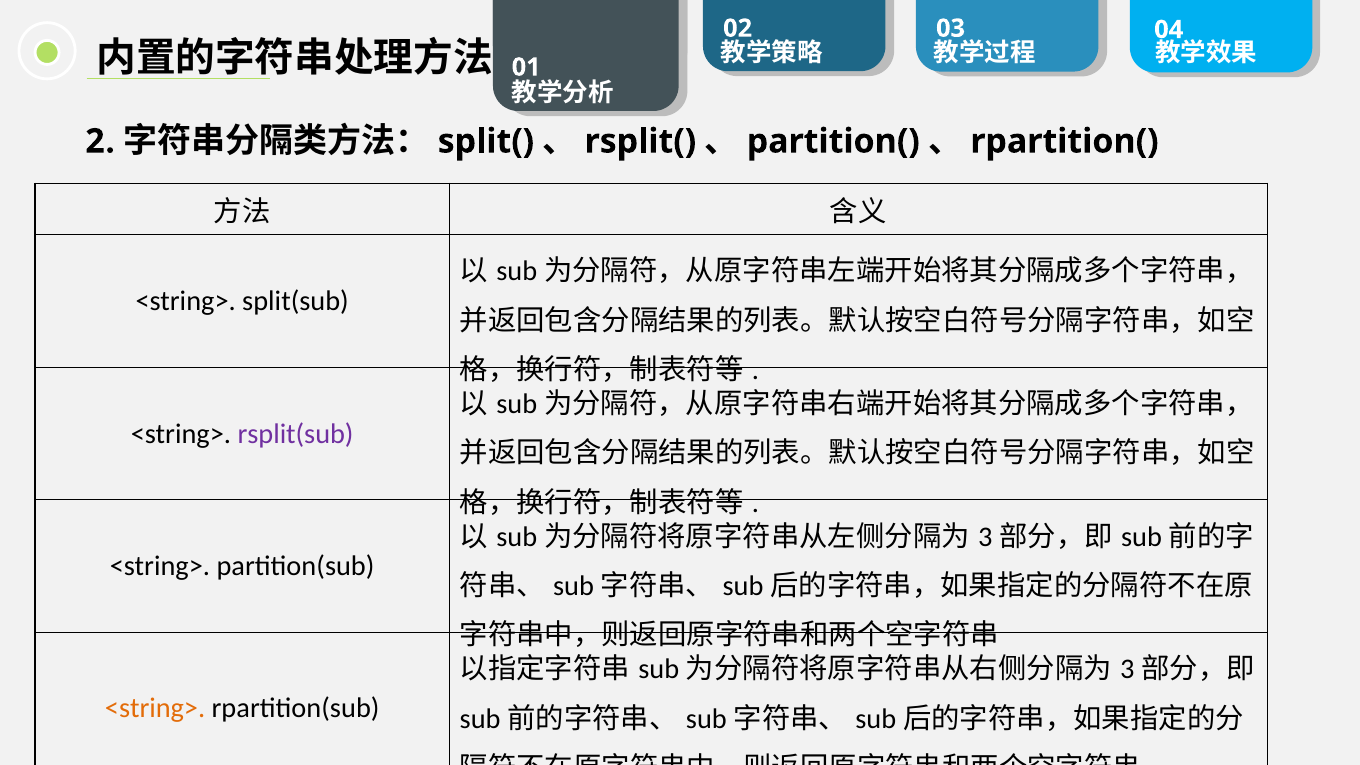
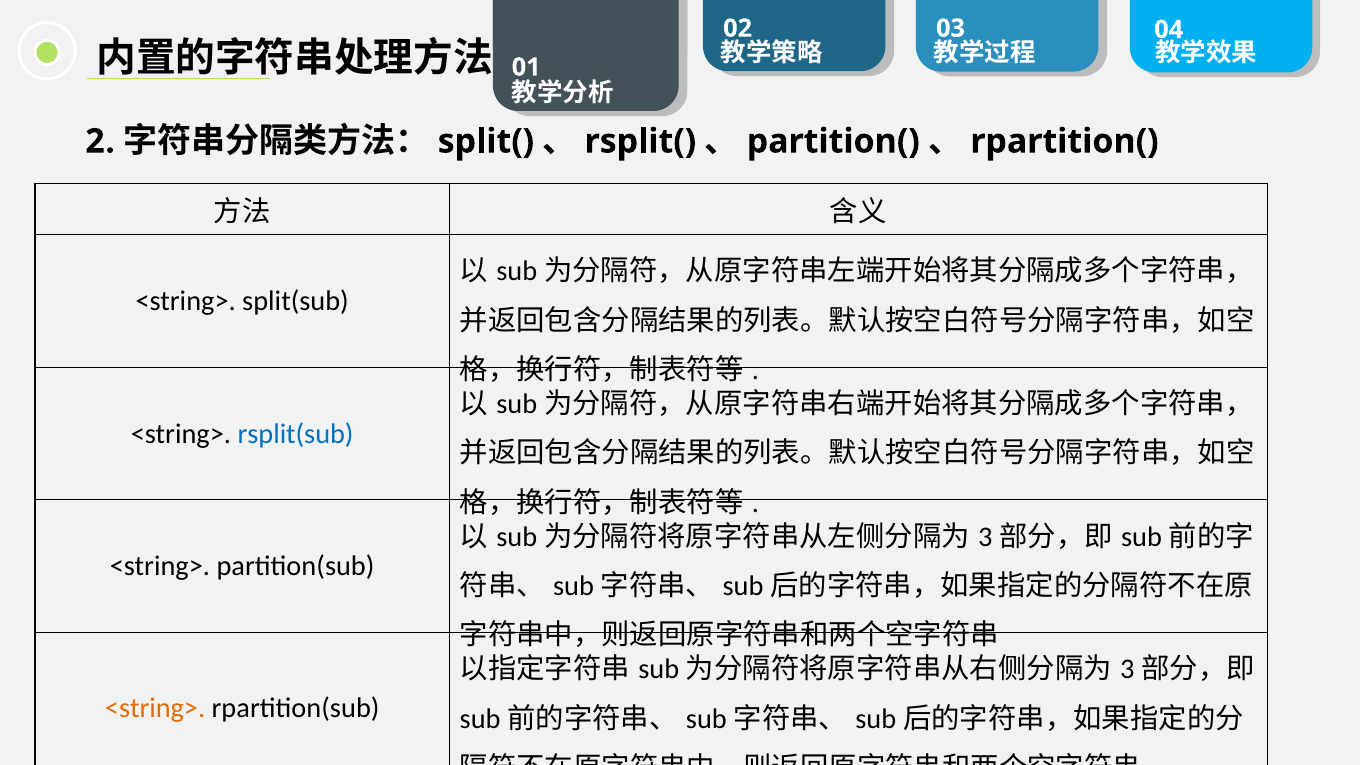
rsplit(sub colour: purple -> blue (296, 434)
